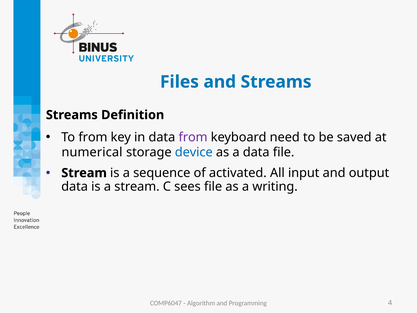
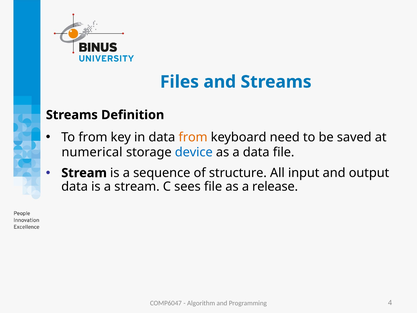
from colour: purple -> orange (193, 137)
activated: activated -> structure (238, 173)
writing: writing -> release (275, 187)
